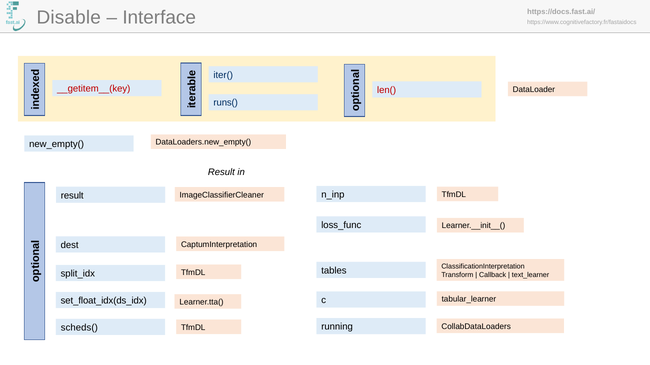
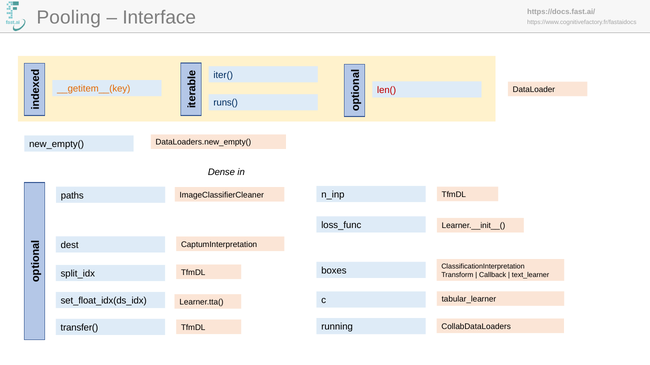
Disable: Disable -> Pooling (69, 18)
__getitem__(key colour: red -> orange (94, 89)
Result: Result -> Dense (221, 172)
result: result -> paths (72, 196)
tables: tables -> boxes (334, 271)
scheds(: scheds( -> transfer( (79, 328)
